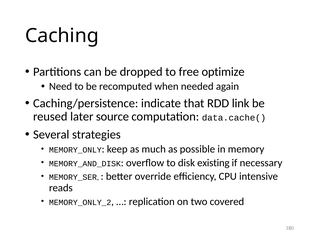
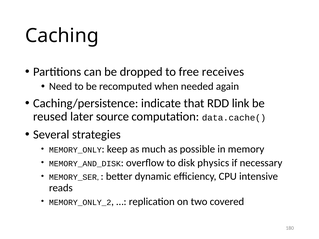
optimize: optimize -> receives (223, 72)
existing: existing -> physics (213, 163)
override: override -> dynamic (153, 177)
